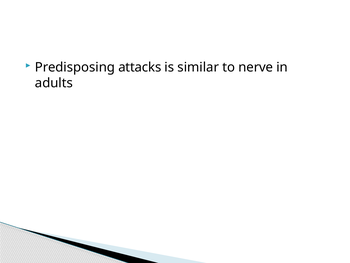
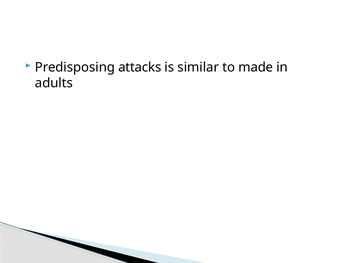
nerve: nerve -> made (256, 67)
